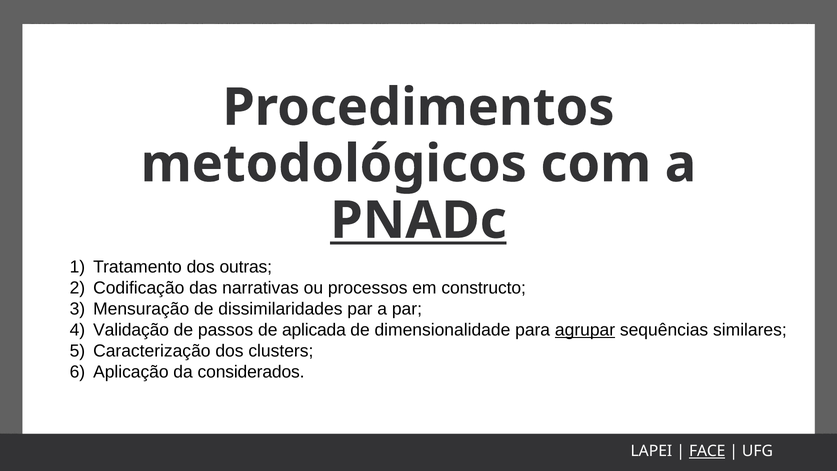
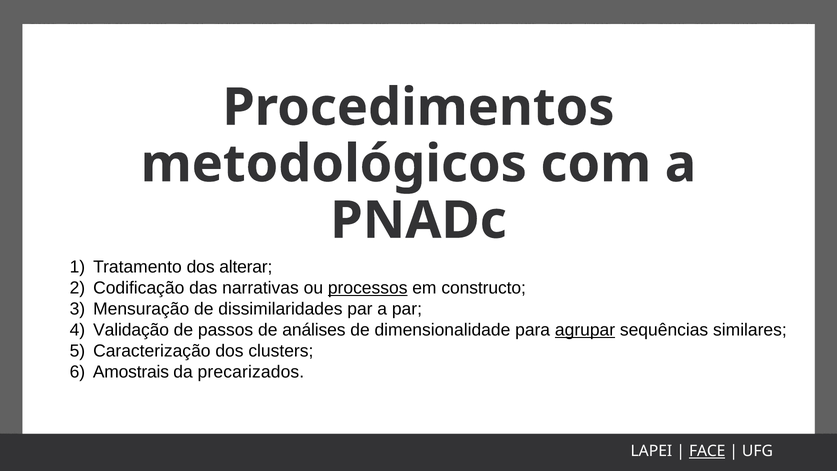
PNADc underline: present -> none (418, 220)
outras: outras -> alterar (246, 267)
processos underline: none -> present (368, 288)
aplicada: aplicada -> análises (314, 330)
Aplicação: Aplicação -> Amostrais (131, 372)
considerados: considerados -> precarizados (251, 372)
